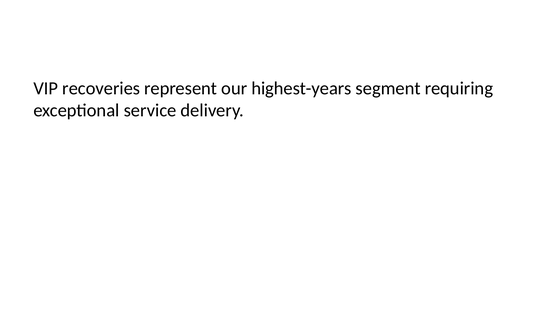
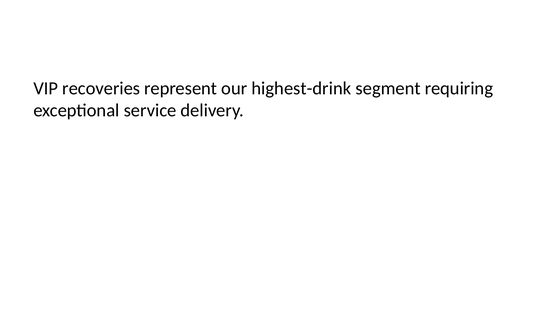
highest-years: highest-years -> highest-drink (301, 88)
